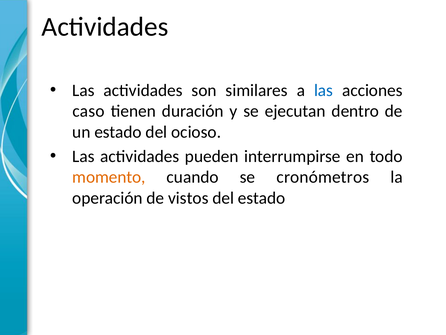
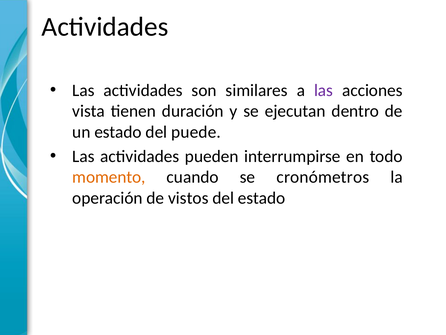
las colour: blue -> purple (324, 90)
caso: caso -> vista (89, 111)
ocioso: ocioso -> puede (196, 132)
